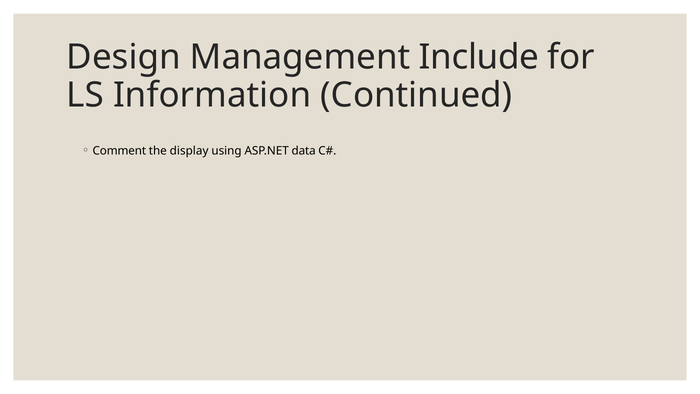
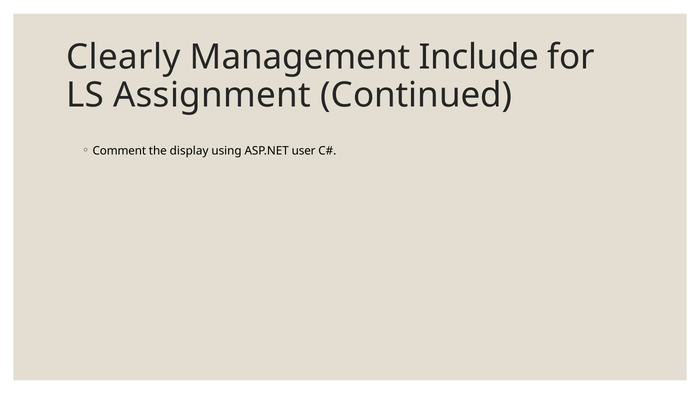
Design: Design -> Clearly (123, 57)
Information: Information -> Assignment (212, 95)
data: data -> user (304, 151)
